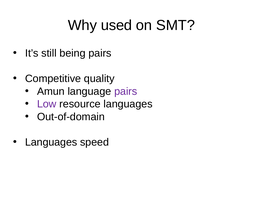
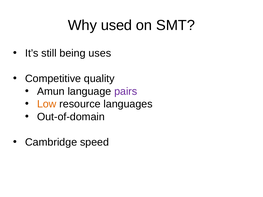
being pairs: pairs -> uses (100, 53)
Low colour: purple -> orange (47, 104)
Languages: Languages -> Cambridge (51, 142)
